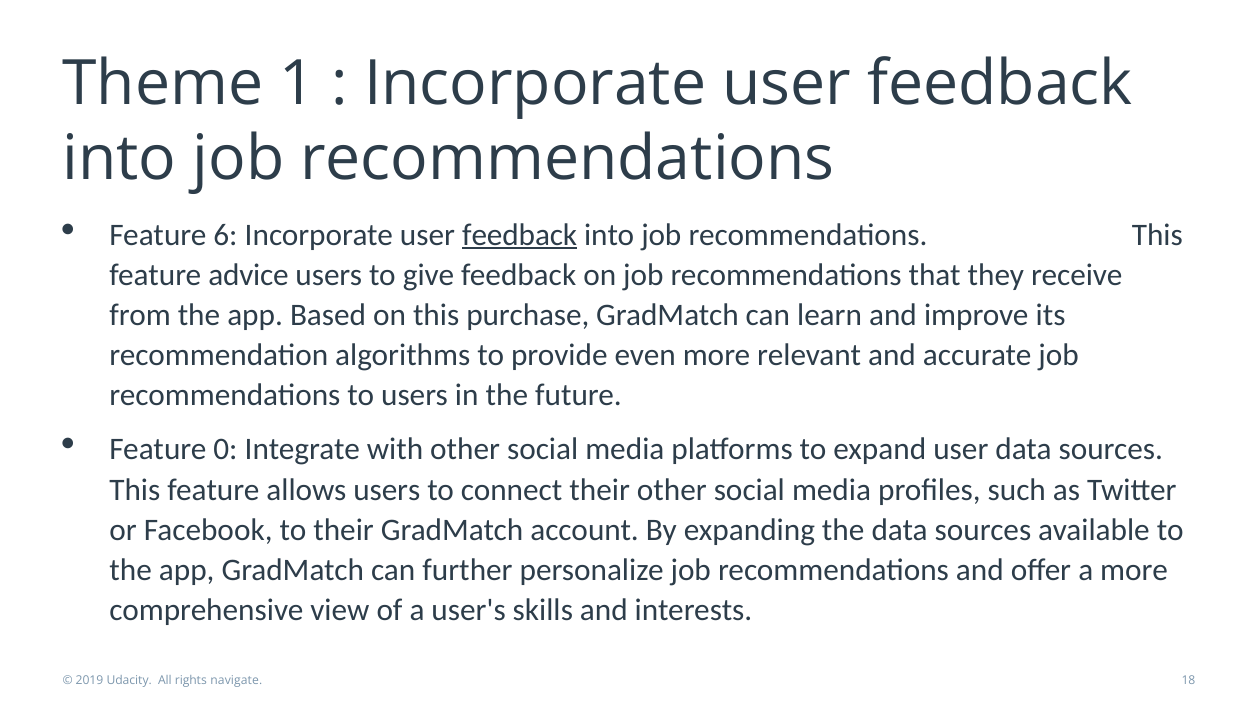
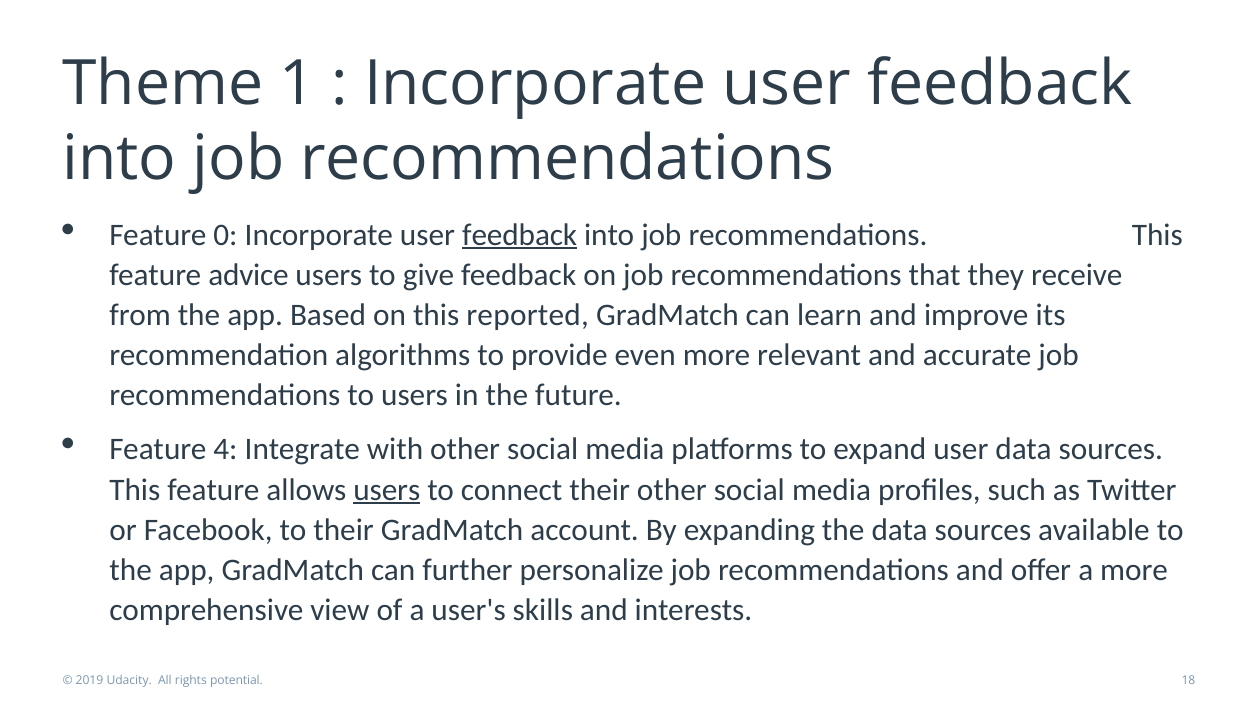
6: 6 -> 0 (226, 235)
purchase: purchase -> reported (528, 315)
0: 0 -> 4 (226, 449)
users underline: none -> present (387, 489)
navigate: navigate -> potential (236, 681)
